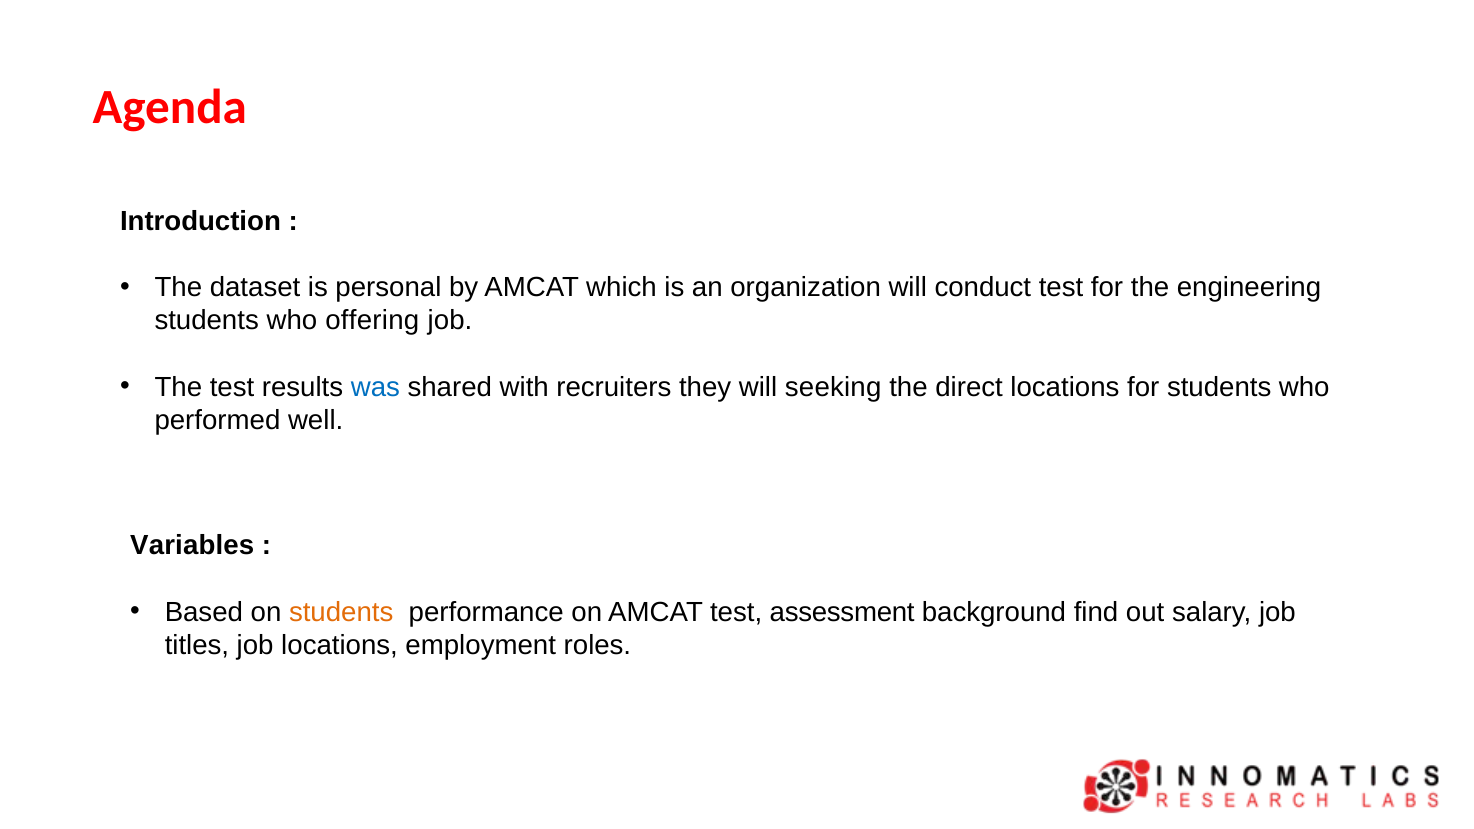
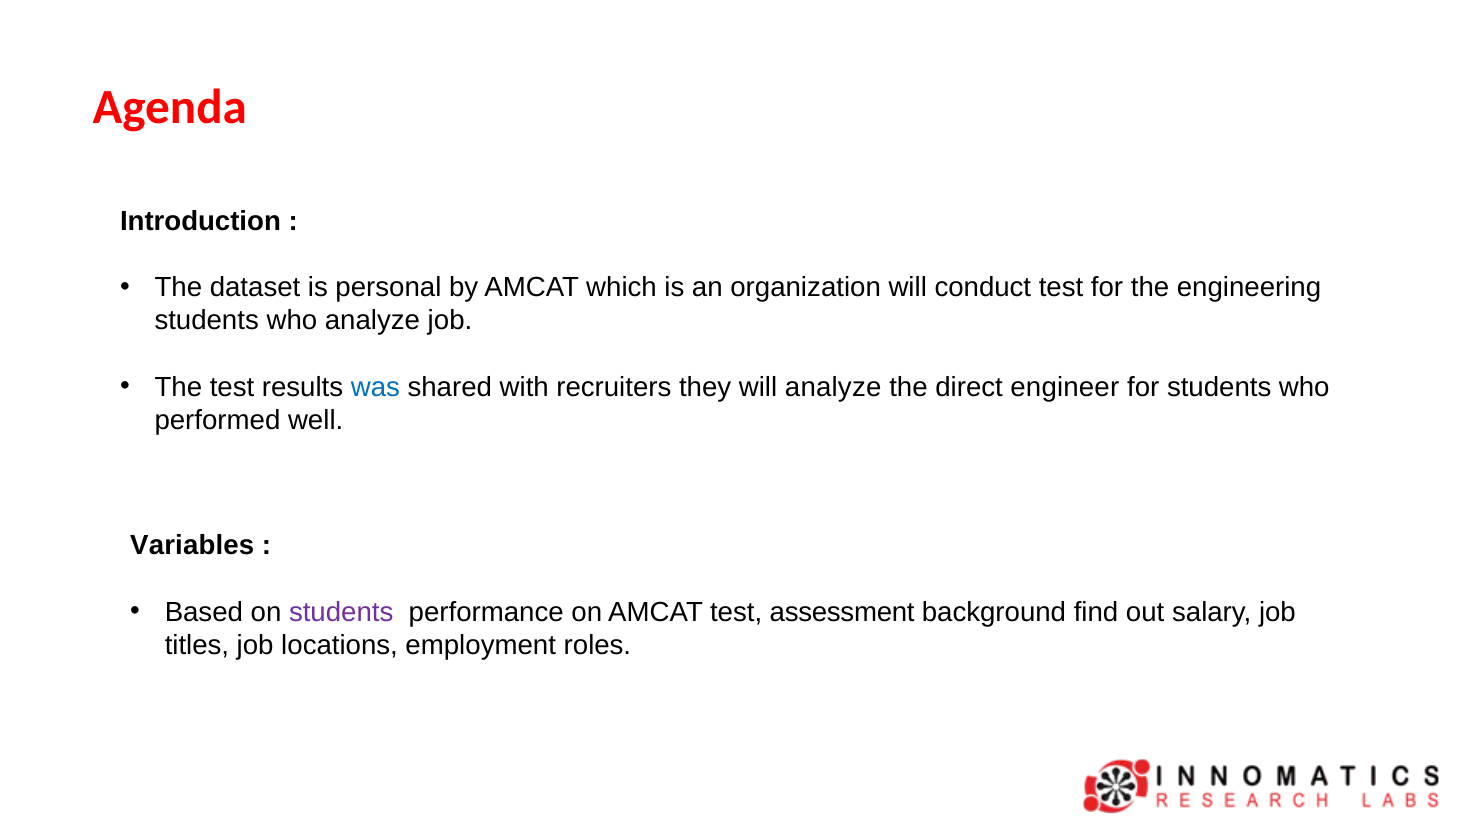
who offering: offering -> analyze (372, 321)
will seeking: seeking -> analyze (833, 387)
direct locations: locations -> engineer (1065, 387)
students colour: orange -> purple (341, 612)
